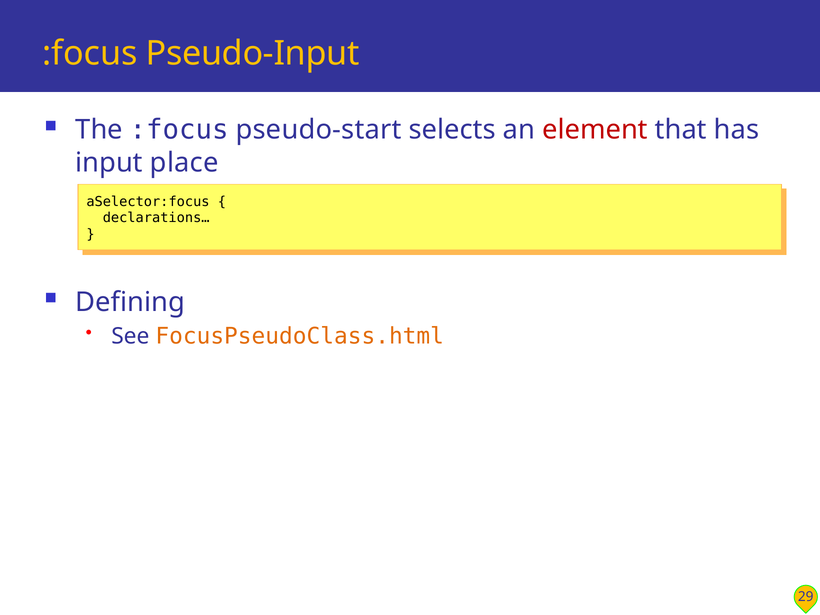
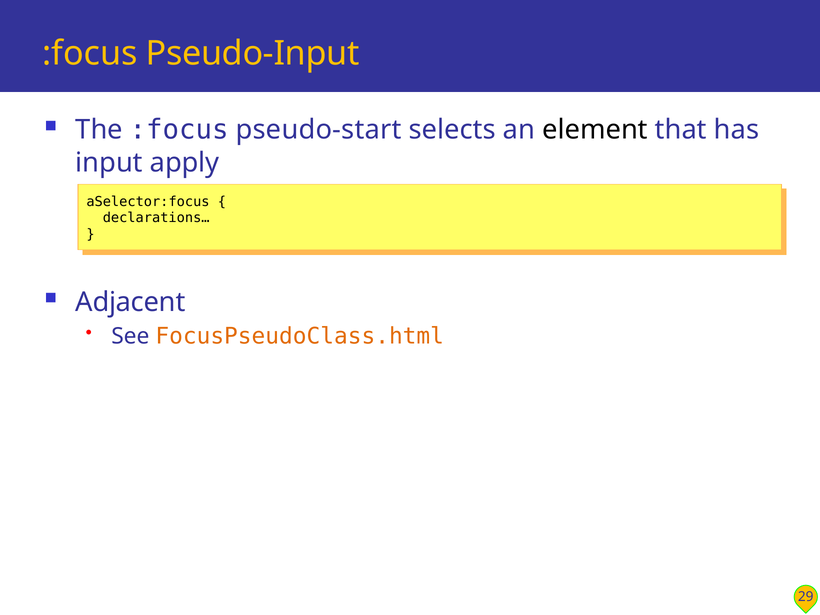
element colour: red -> black (595, 130)
place: place -> apply (185, 163)
Defining: Defining -> Adjacent (130, 302)
